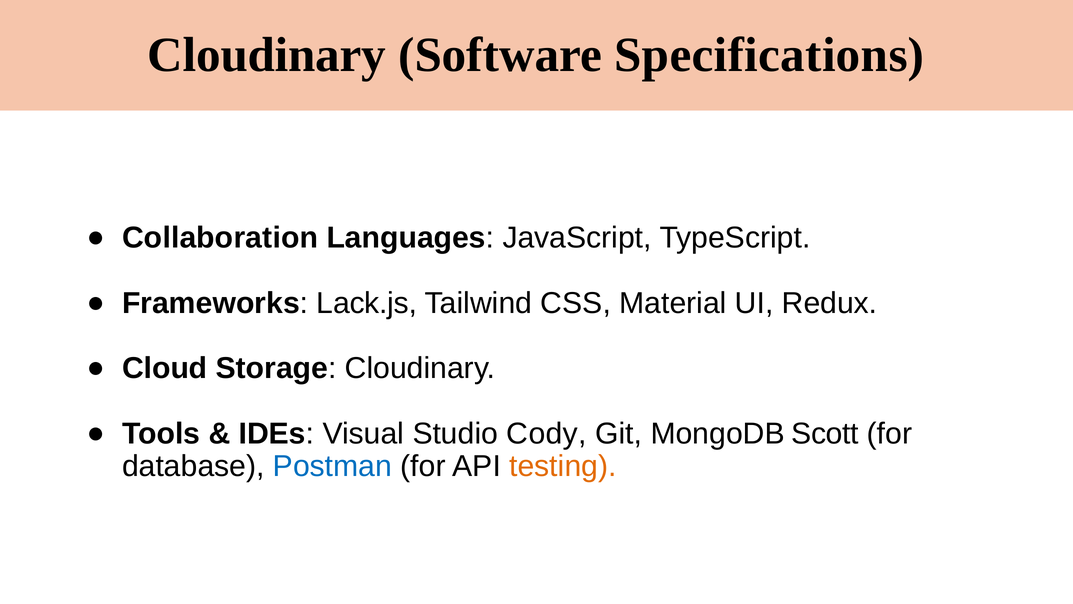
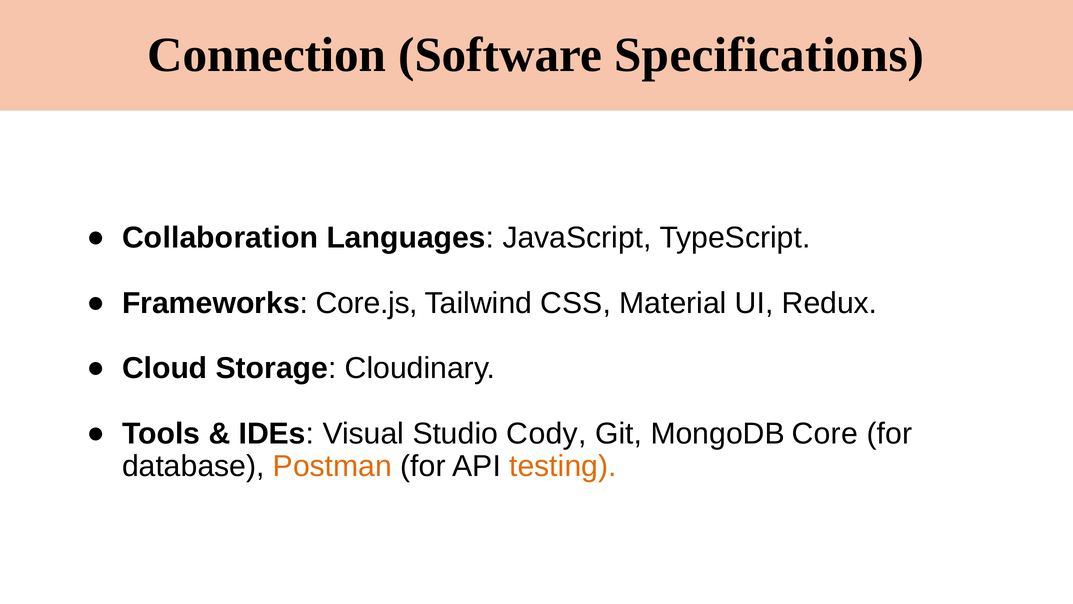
Cloudinary: Cloudinary -> Connection (267, 55)
Lack.js: Lack.js -> Core.js (367, 303)
Scott: Scott -> Core (825, 433)
Postman colour: blue -> orange (332, 466)
